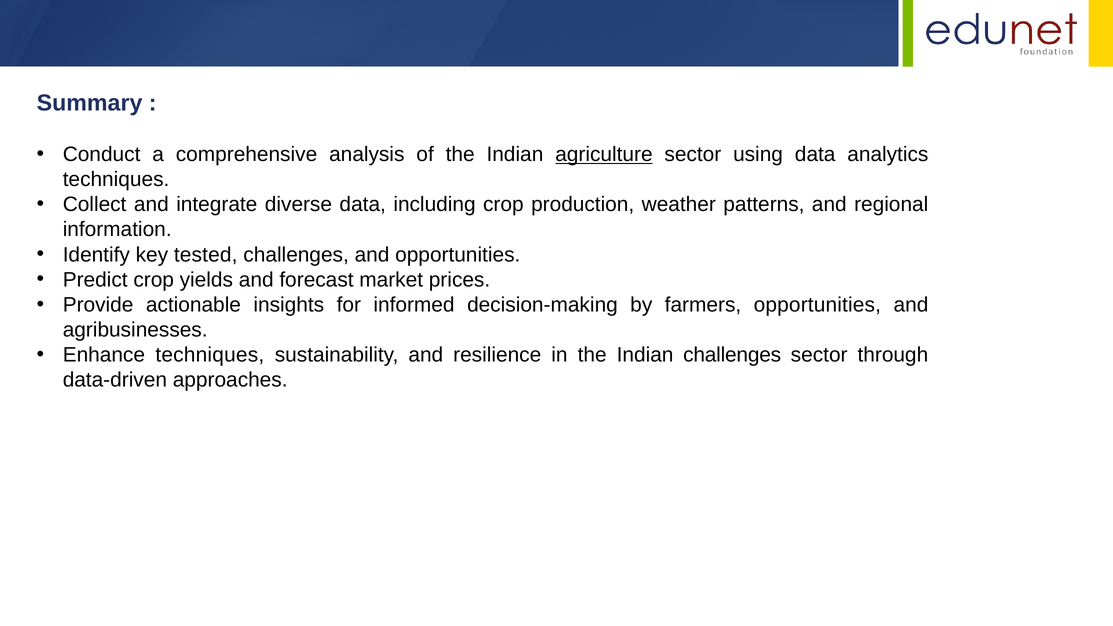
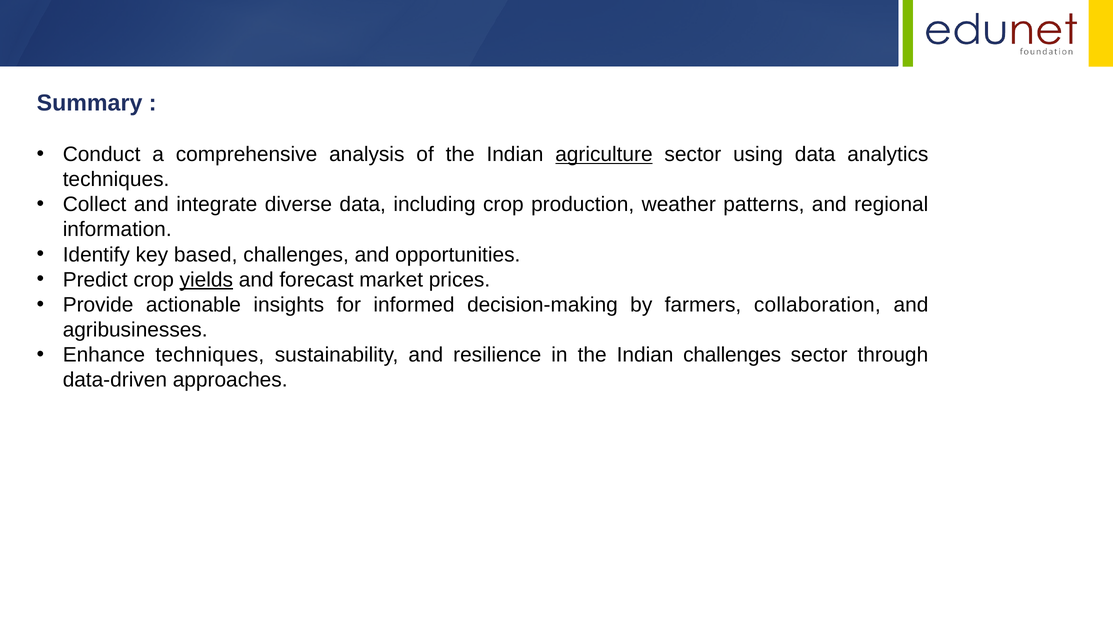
tested: tested -> based (206, 255)
yields underline: none -> present (206, 280)
farmers opportunities: opportunities -> collaboration (817, 305)
